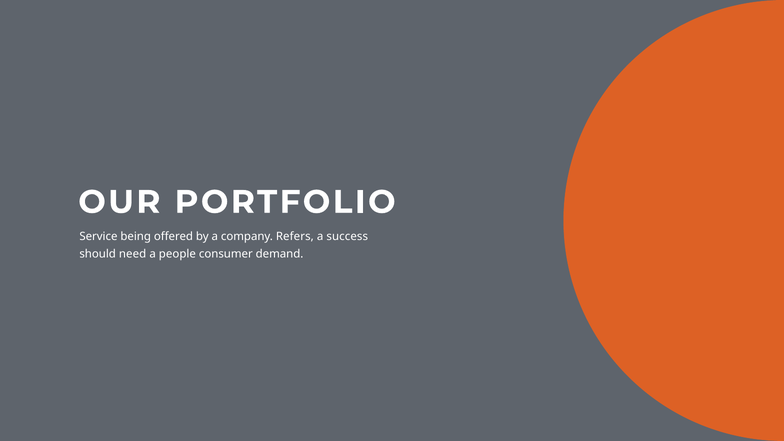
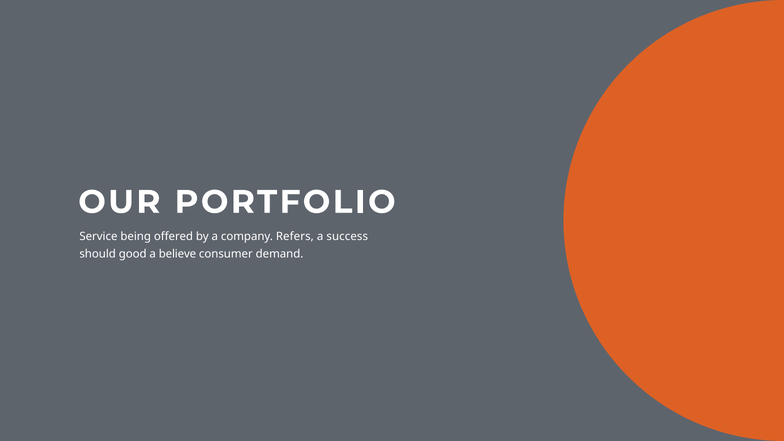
need: need -> good (133, 254)
people: people -> believe (177, 254)
